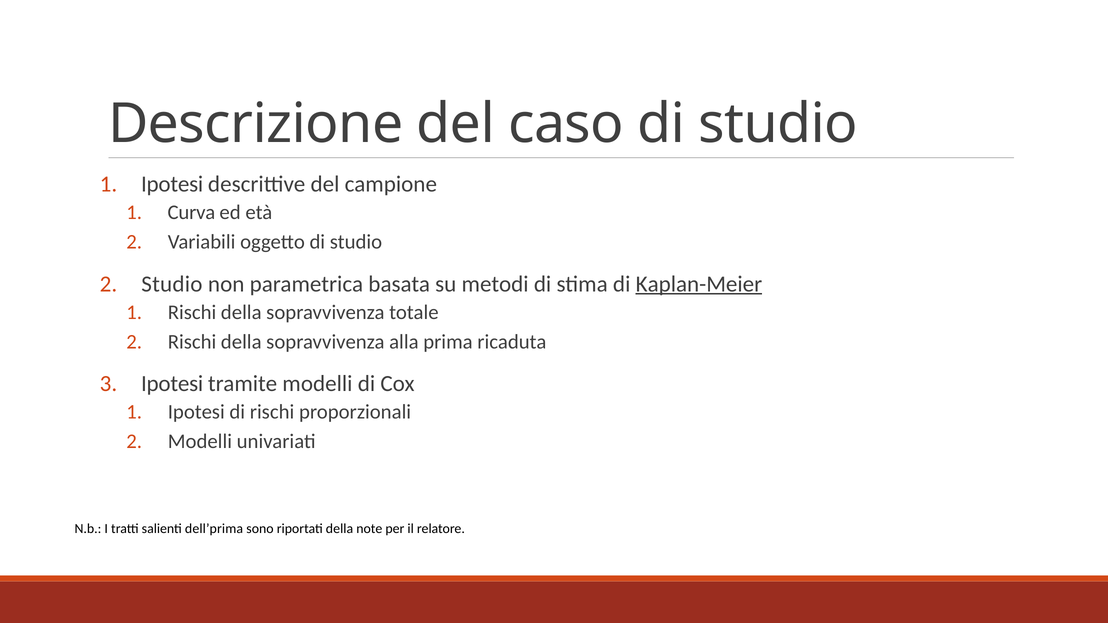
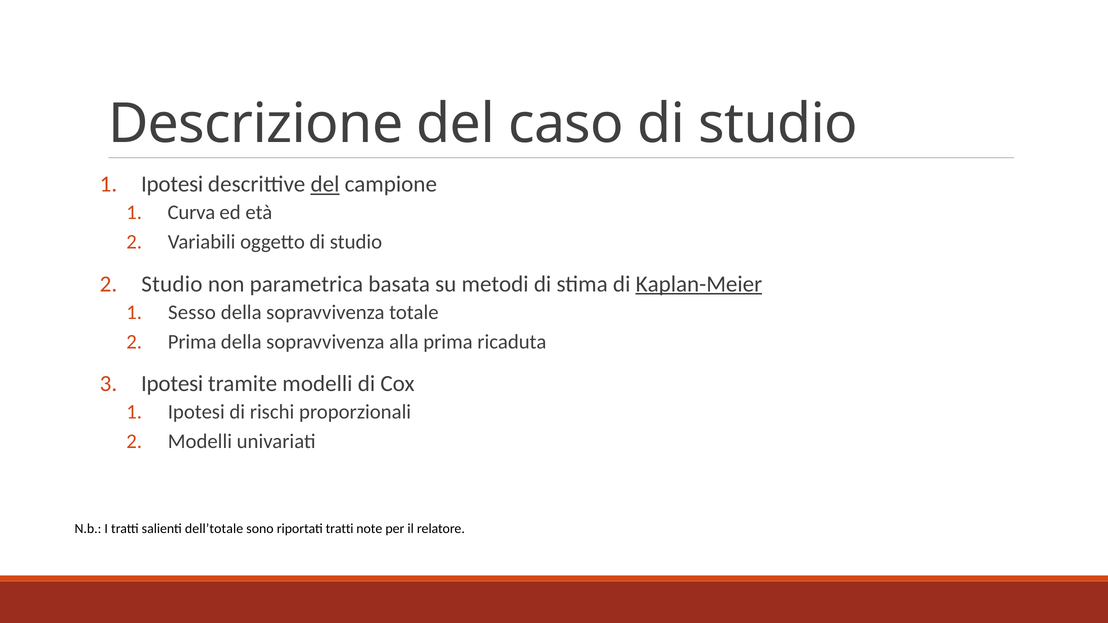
del underline: none -> present (325, 184)
Rischi: Rischi -> Sesso (192, 312)
Rischi: Rischi -> Prima (192, 342)
dell’prima: dell’prima -> dell’totale (214, 529)
riportati della: della -> tratti (340, 529)
